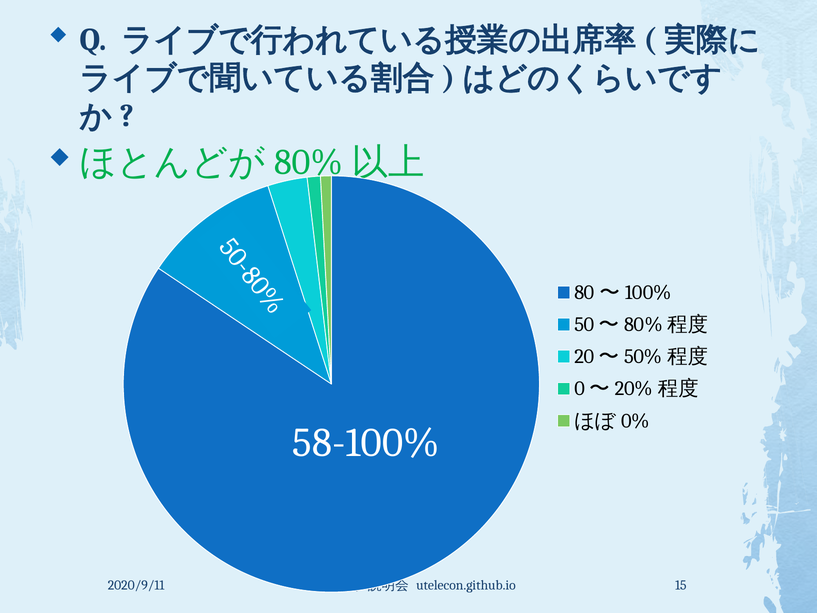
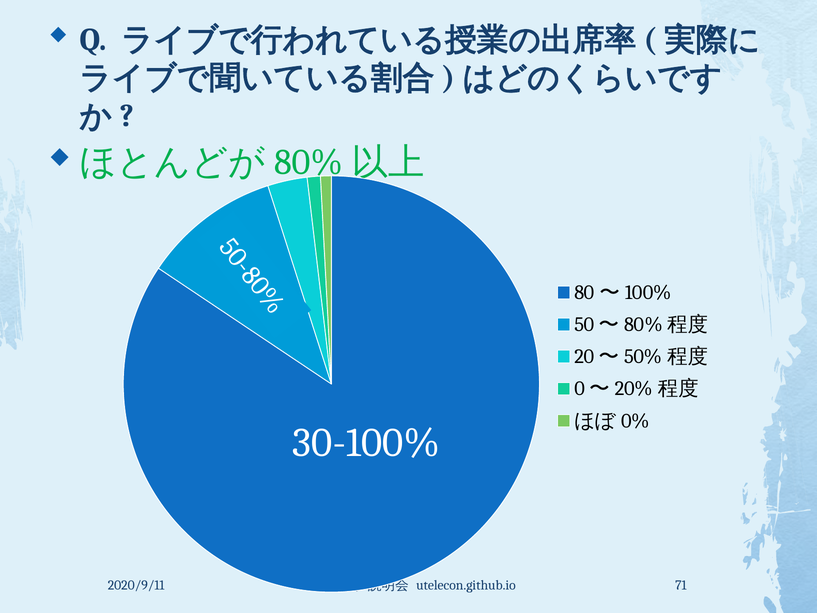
58-100%: 58-100% -> 30-100% (366, 443)
15: 15 -> 71 (681, 585)
